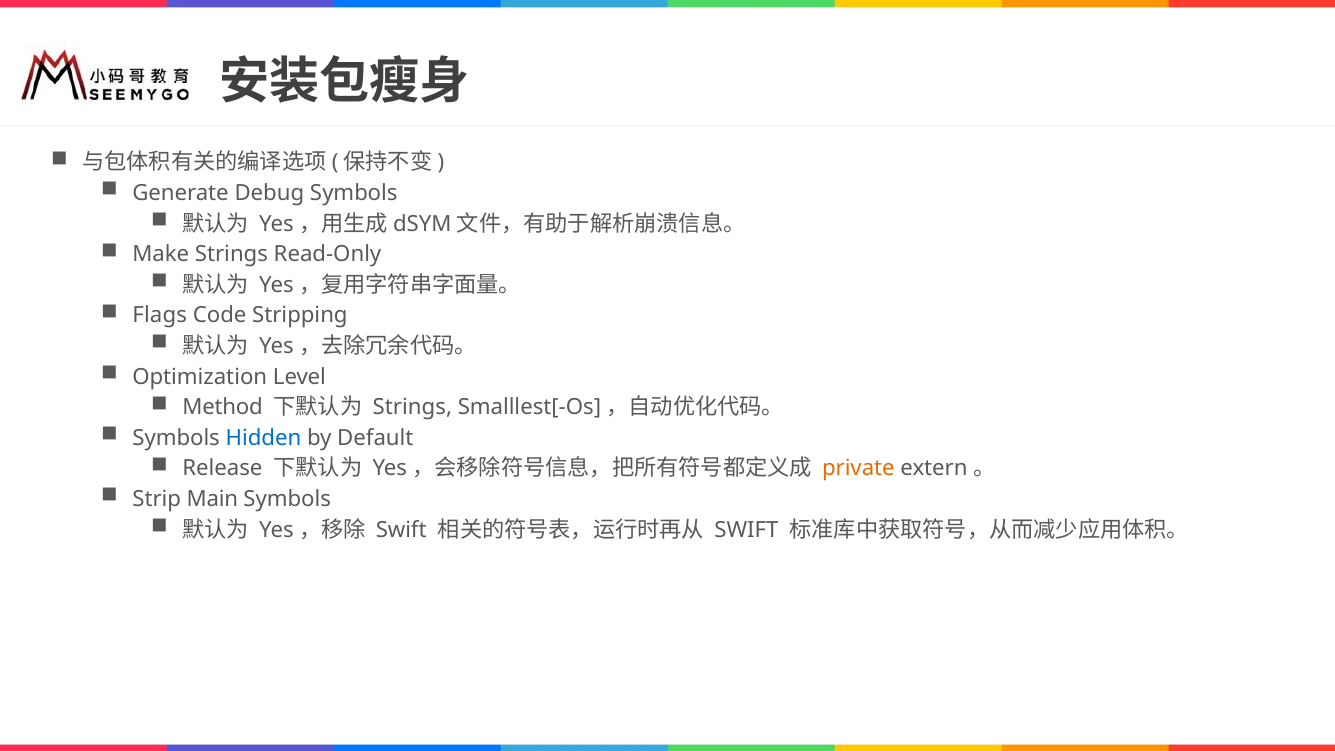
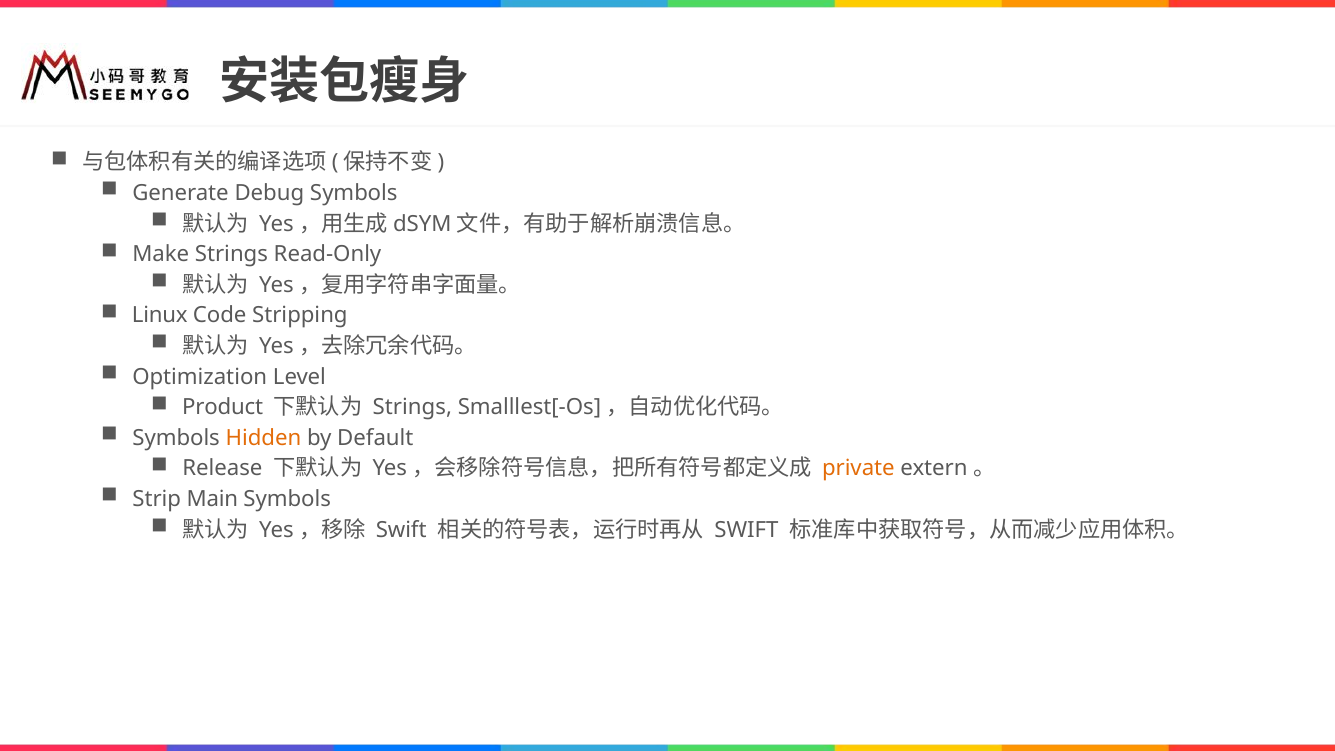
Flags: Flags -> Linux (160, 316)
Method: Method -> Product (223, 407)
Hidden colour: blue -> orange (263, 438)
